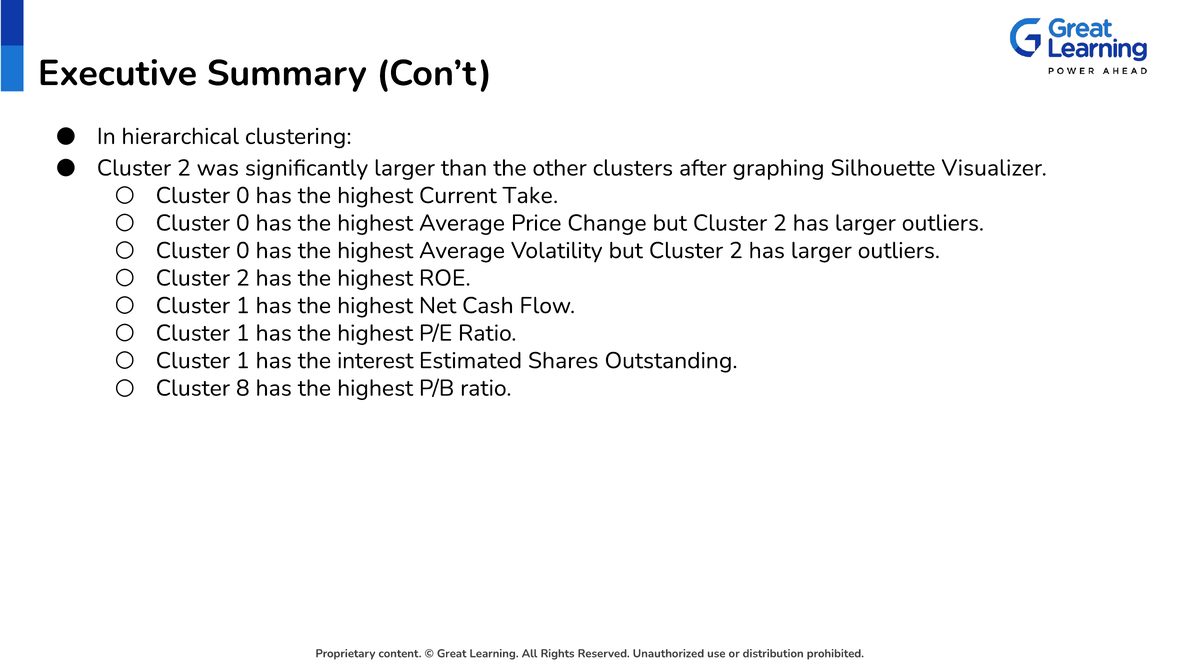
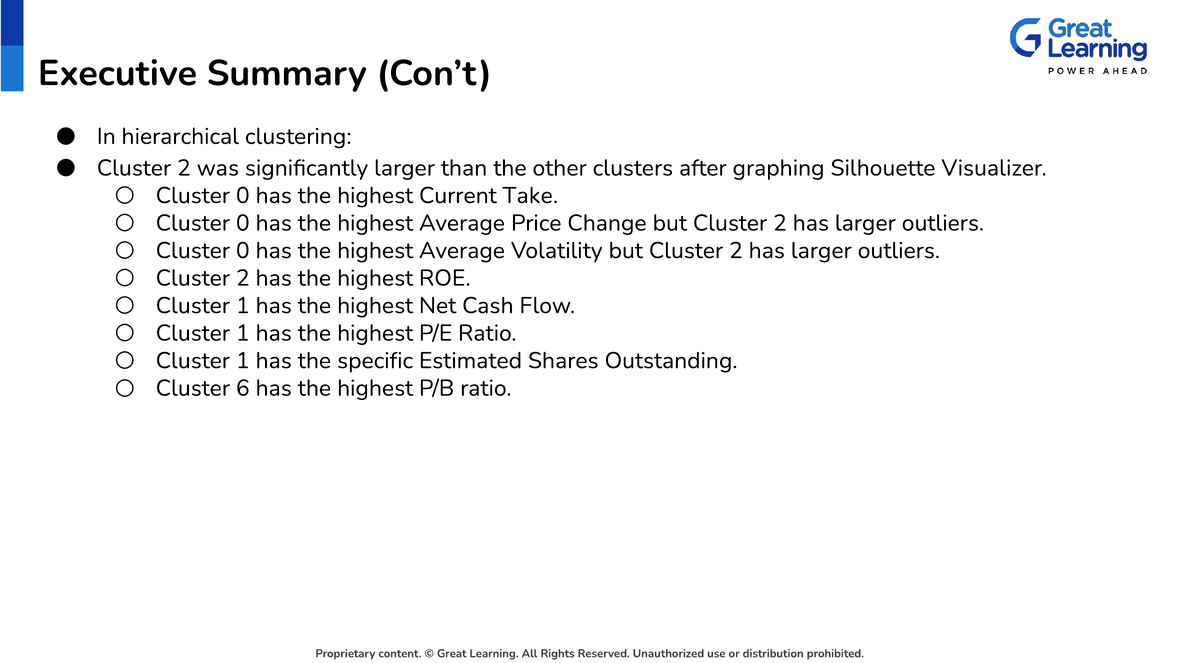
interest: interest -> specific (375, 360)
8: 8 -> 6 (243, 388)
